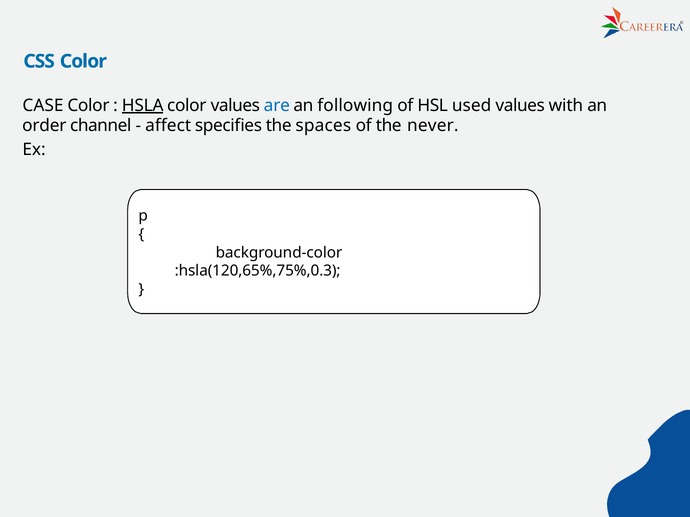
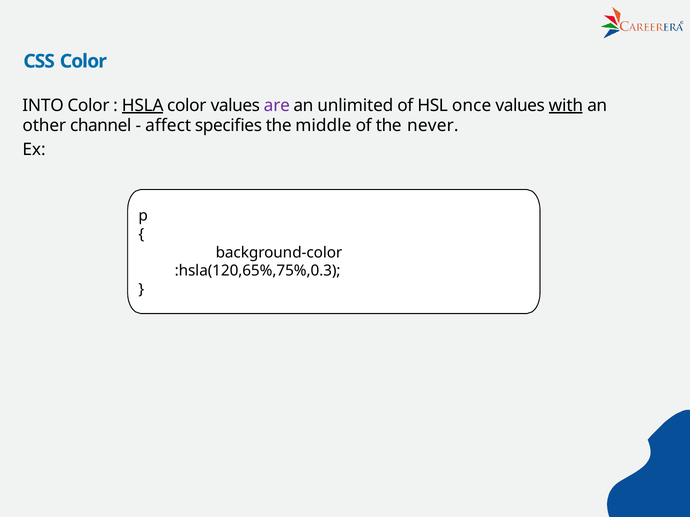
CASE: CASE -> INTO (43, 105)
are colour: blue -> purple (277, 105)
following: following -> unlimited (355, 105)
used: used -> once (472, 105)
with underline: none -> present (566, 105)
order: order -> other (44, 125)
spaces: spaces -> middle (323, 125)
